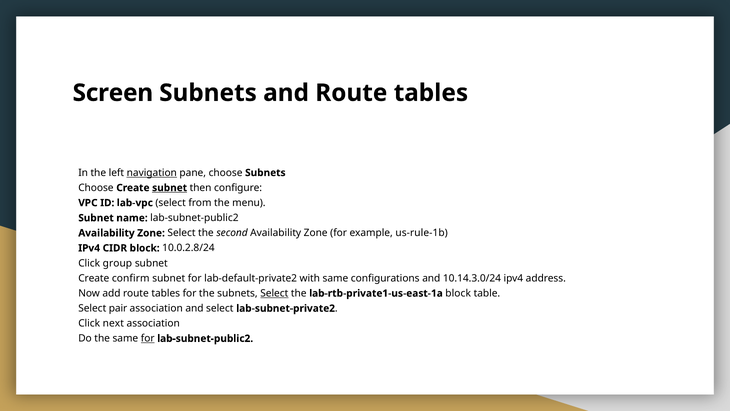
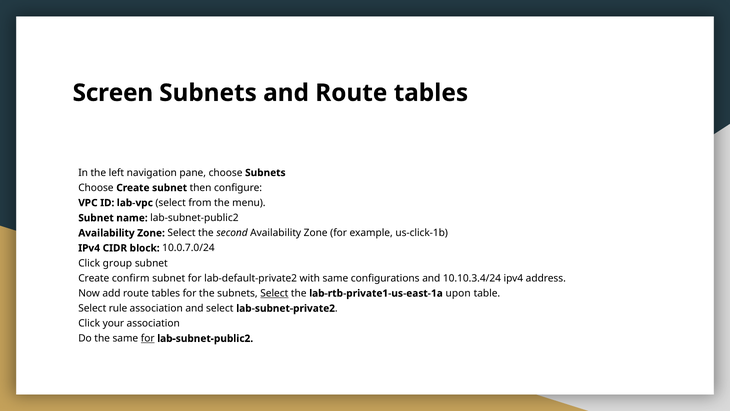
navigation underline: present -> none (152, 173)
subnet underline: present -> none (170, 188)
us-rule-1b: us-rule-1b -> us-click-1b (422, 233)
10.0.2.8/24: 10.0.2.8/24 -> 10.0.7.0/24 (188, 248)
10.14.3.0/24: 10.14.3.0/24 -> 10.10.3.4/24 (472, 278)
lab-rtb-private1-us-east-1a block: block -> upon (458, 293)
pair: pair -> rule (118, 308)
next: next -> your (113, 323)
